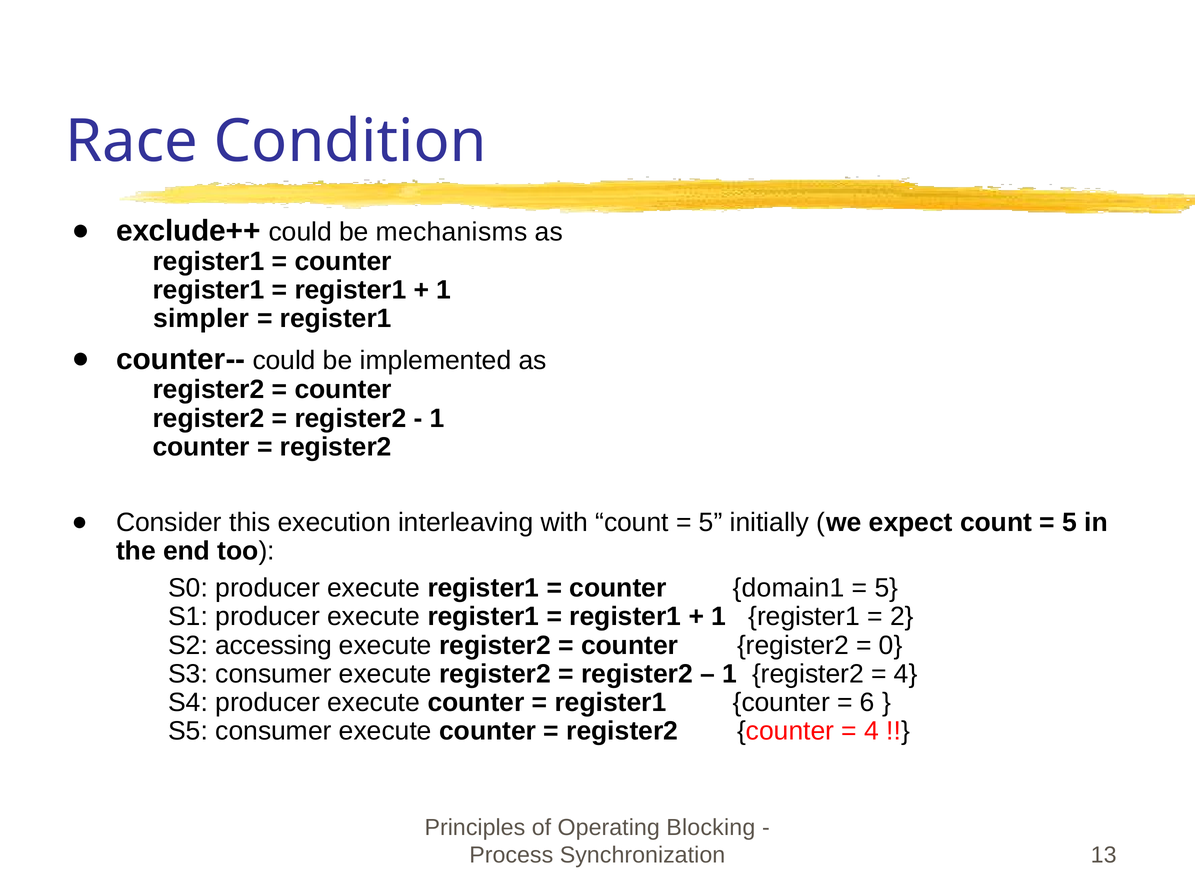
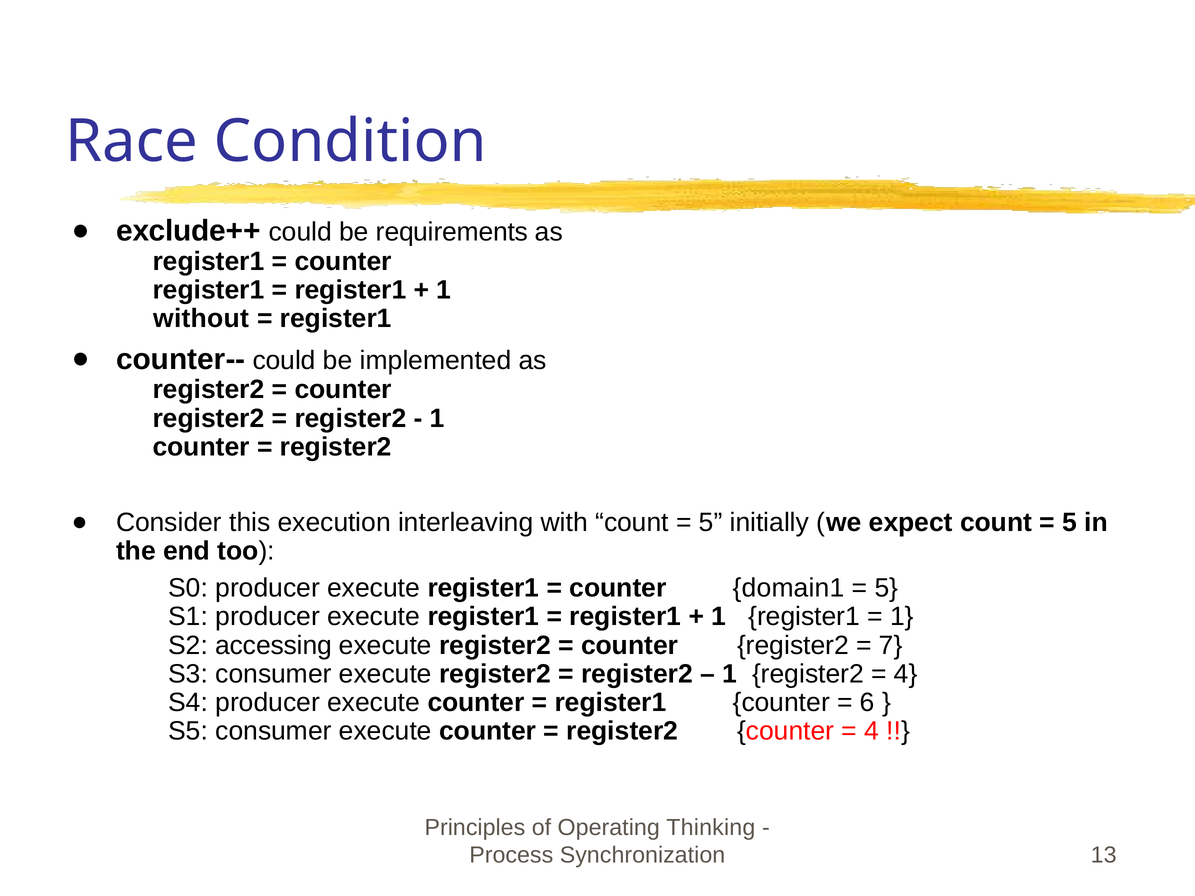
mechanisms: mechanisms -> requirements (452, 232)
simpler: simpler -> without (201, 319)
2: 2 -> 1 (902, 617)
0: 0 -> 7 (891, 645)
Blocking: Blocking -> Thinking (711, 828)
